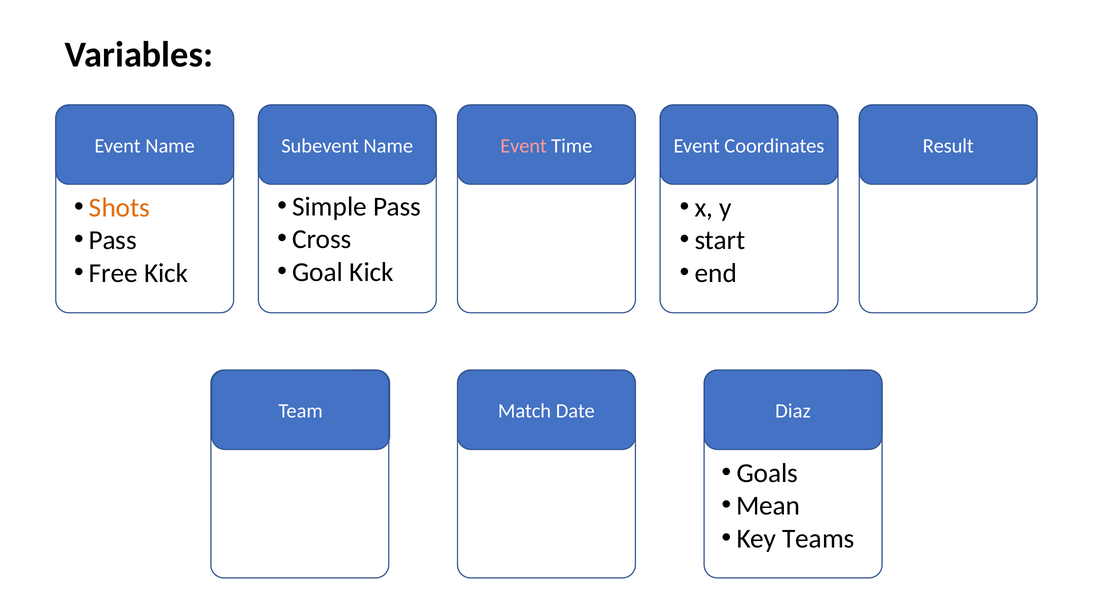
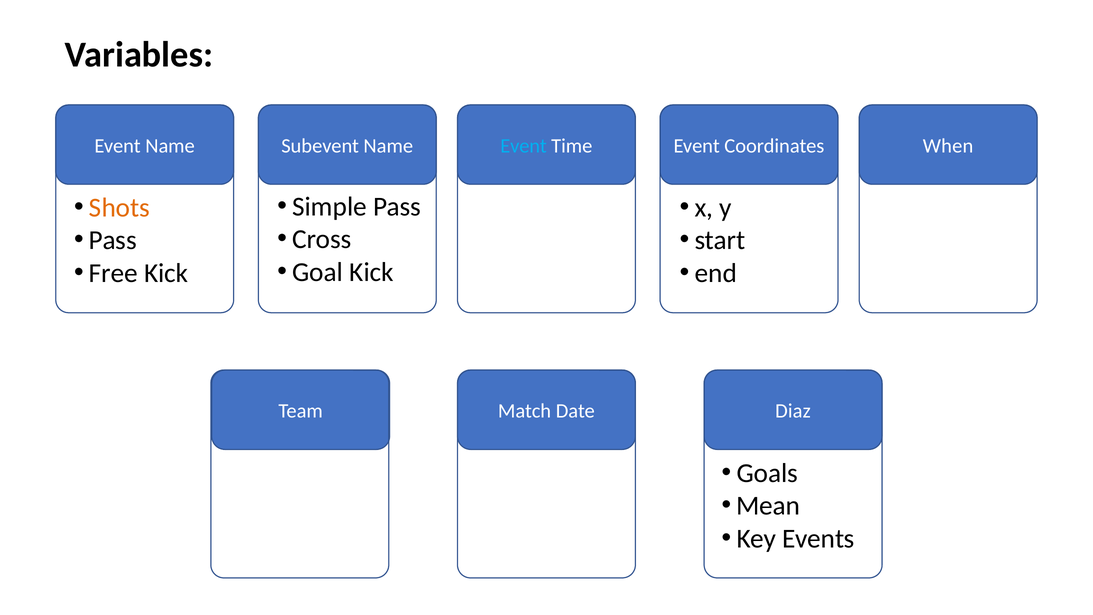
Event colour: pink -> light blue (524, 146)
Result: Result -> When (948, 146)
Teams: Teams -> Events (818, 538)
